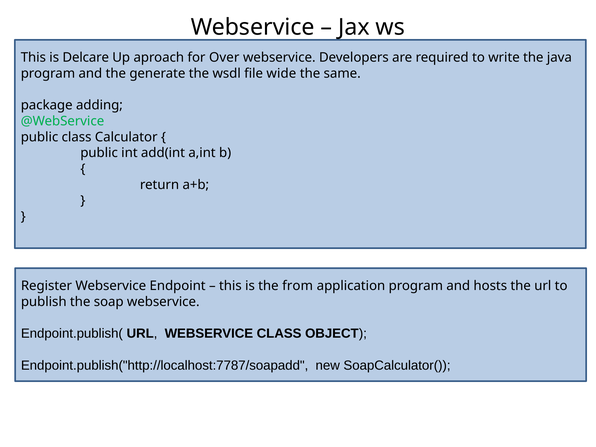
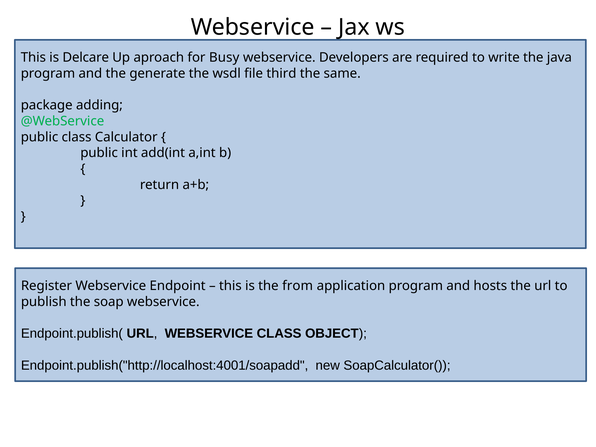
Over: Over -> Busy (224, 58)
wide: wide -> third (281, 73)
Endpoint.publish("http://localhost:7787/soapadd: Endpoint.publish("http://localhost:7787/soapadd -> Endpoint.publish("http://localhost:4001/soapadd (165, 365)
